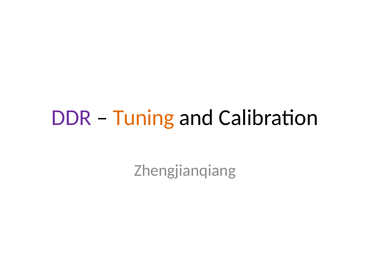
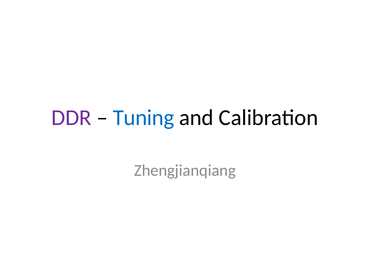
Tuning colour: orange -> blue (144, 118)
